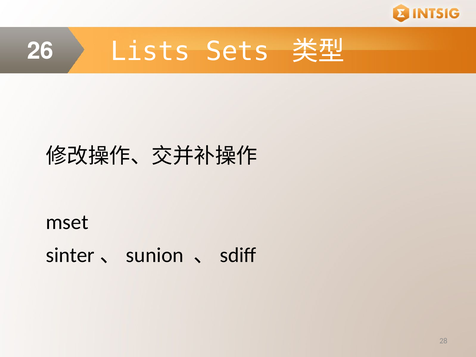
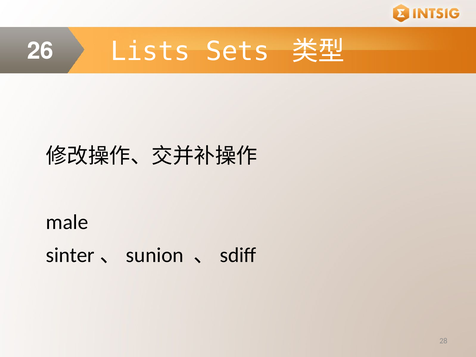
mset: mset -> male (67, 222)
